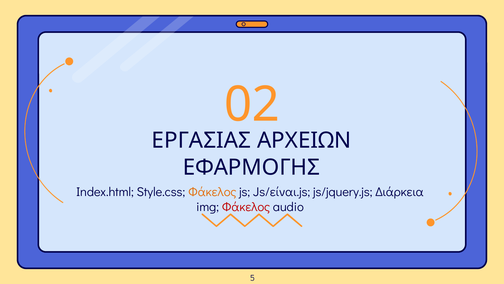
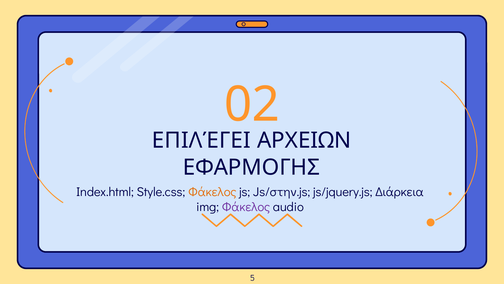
ΕΡΓΑΣΙΑΣ: ΕΡΓΑΣΙΑΣ -> ΕΠΙΛΈΓΕΙ (201, 140)
Js/είναι.js: Js/είναι.js -> Js/στην.js (282, 192)
Φάκελος colour: red -> purple (246, 207)
